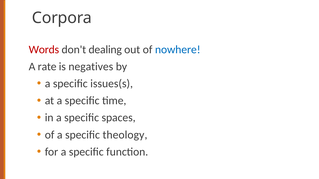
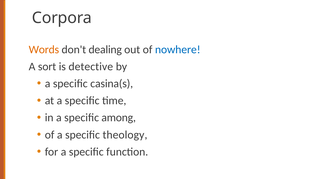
Words colour: red -> orange (44, 50)
rate: rate -> sort (47, 67)
negatives: negatives -> detective (91, 67)
issues(s: issues(s -> casina(s (112, 84)
spaces: spaces -> among (119, 118)
